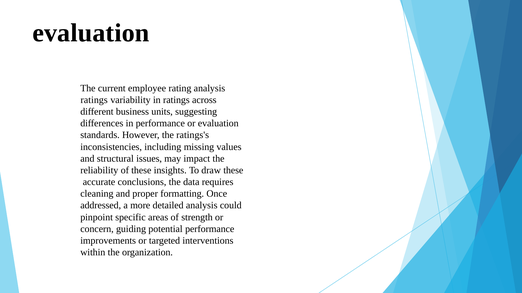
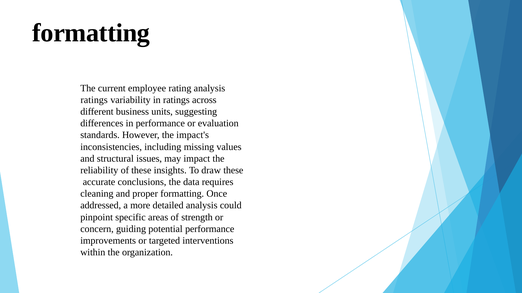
evaluation: evaluation -> formatting (91, 33)
ratings's: ratings's -> impact's (193, 135)
